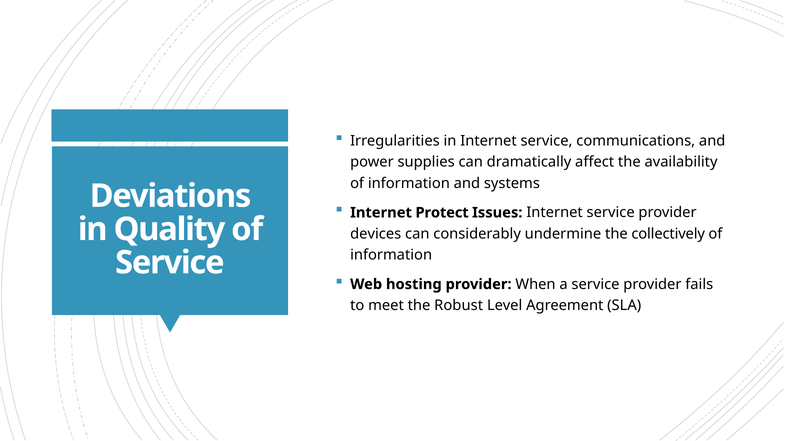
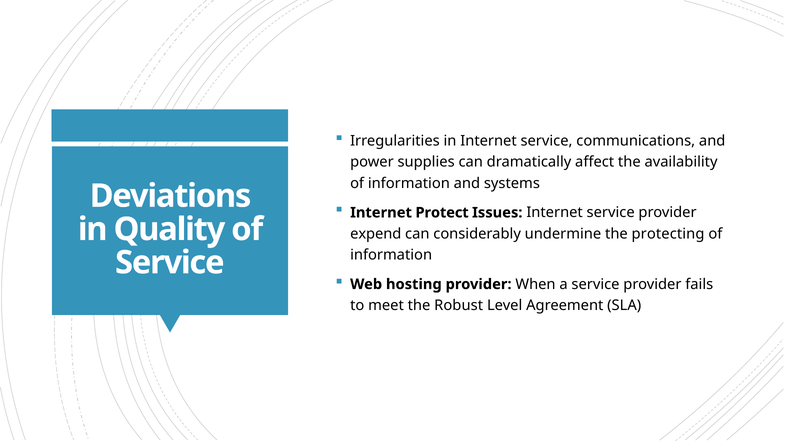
devices: devices -> expend (376, 234)
collectively: collectively -> protecting (668, 234)
